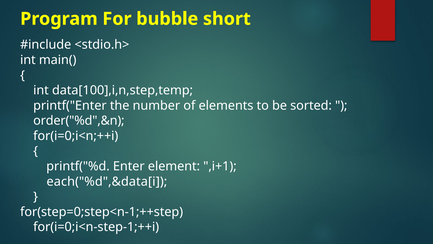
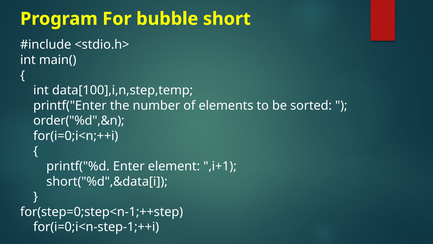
each("%d",&data[i: each("%d",&data[i -> short("%d",&data[i (107, 181)
